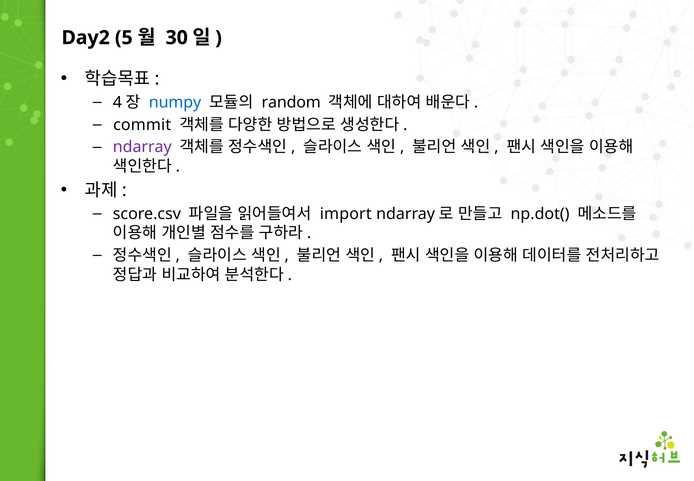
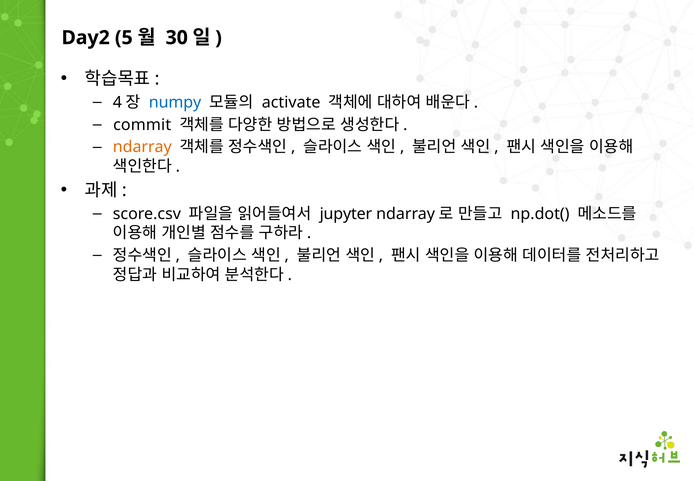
random: random -> activate (291, 102)
ndarray colour: purple -> orange (142, 147)
import: import -> jupyter (346, 214)
